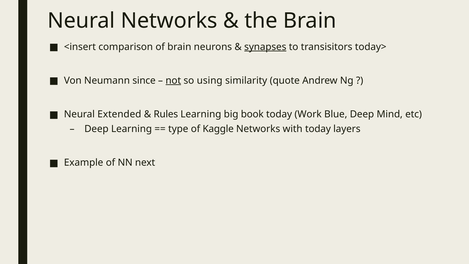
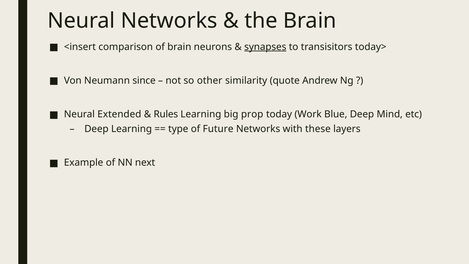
not underline: present -> none (173, 81)
using: using -> other (210, 81)
book: book -> prop (252, 114)
Kaggle: Kaggle -> Future (218, 129)
with today: today -> these (318, 129)
